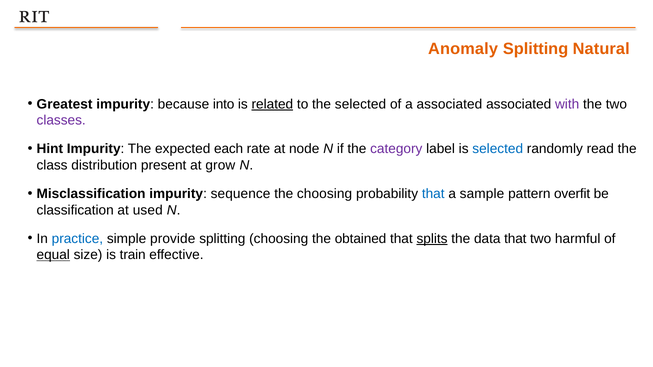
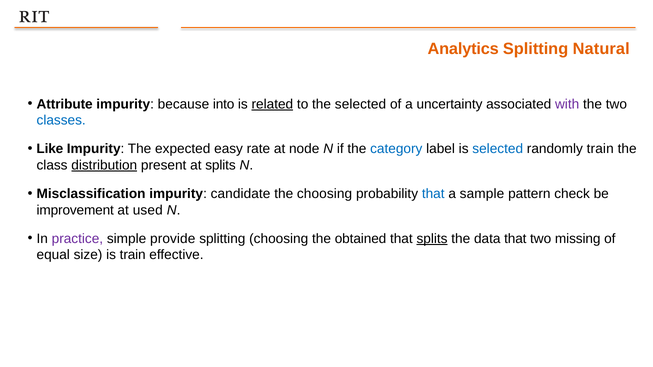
Anomaly: Anomaly -> Analytics (463, 49)
Greatest: Greatest -> Attribute (65, 104)
a associated: associated -> uncertainty (449, 104)
classes colour: purple -> blue (61, 120)
Hint: Hint -> Like (50, 149)
each: each -> easy (229, 149)
category colour: purple -> blue (396, 149)
randomly read: read -> train (600, 149)
distribution underline: none -> present (104, 165)
at grow: grow -> splits (220, 165)
sequence: sequence -> candidate (241, 194)
overfit: overfit -> check (572, 194)
classification: classification -> improvement (75, 210)
practice colour: blue -> purple (77, 239)
harmful: harmful -> missing (578, 239)
equal underline: present -> none (53, 255)
